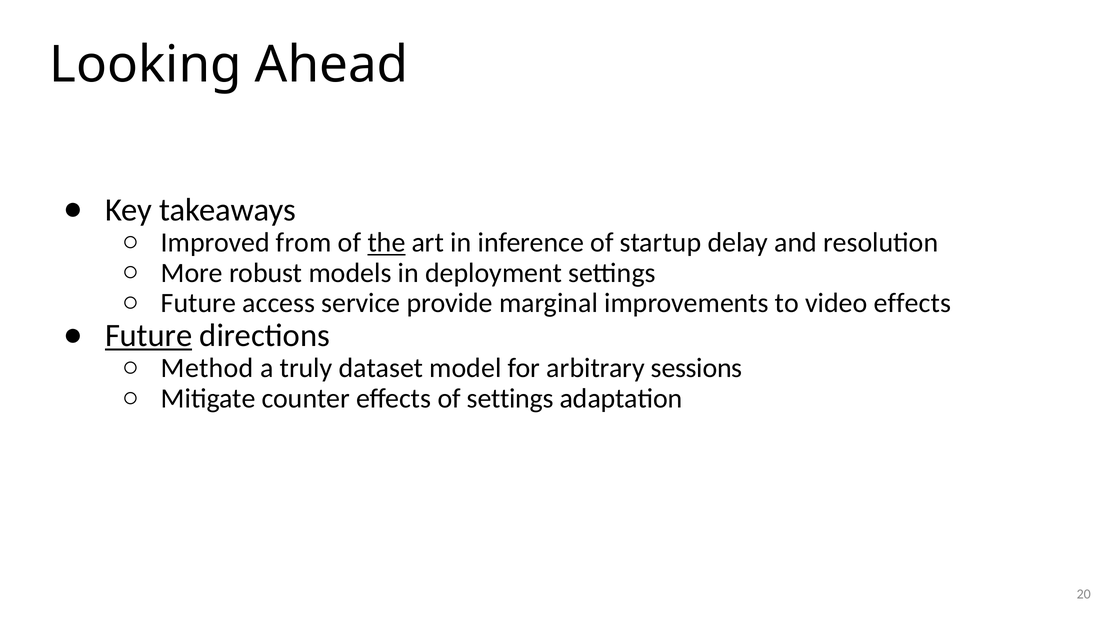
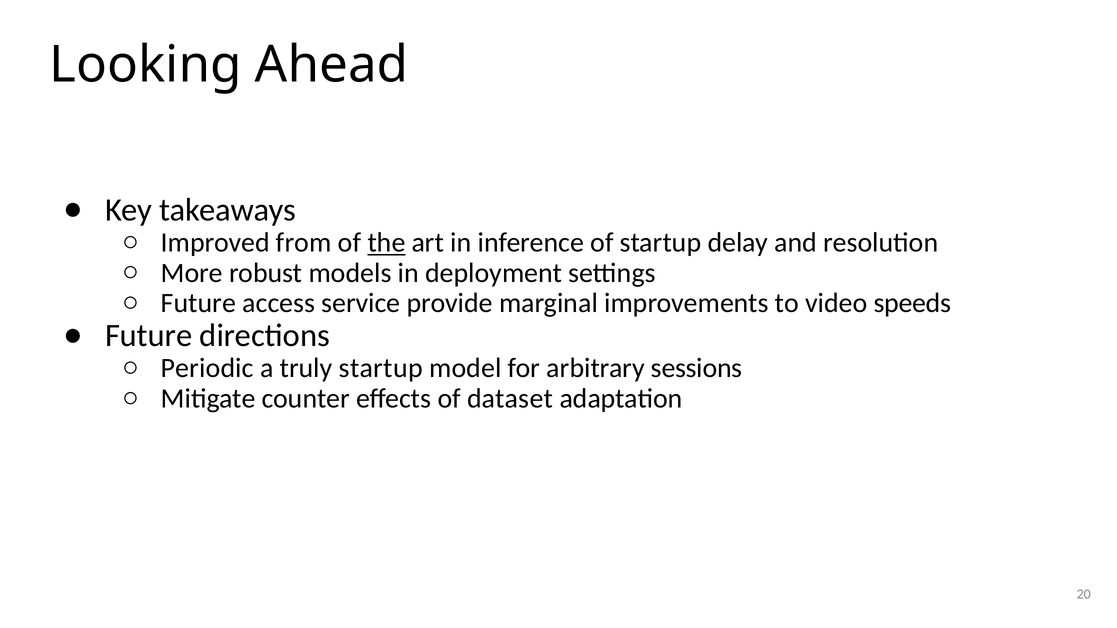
video effects: effects -> speeds (912, 303)
Future underline: present -> none (149, 336)
Method: Method -> Periodic (207, 368)
truly dataset: dataset -> startup (381, 368)
of settings: settings -> dataset (510, 399)
